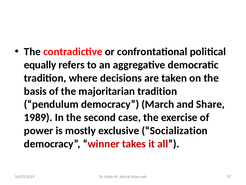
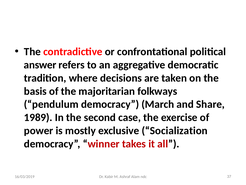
equally: equally -> answer (40, 65)
majoritarian tradition: tradition -> folkways (157, 91)
